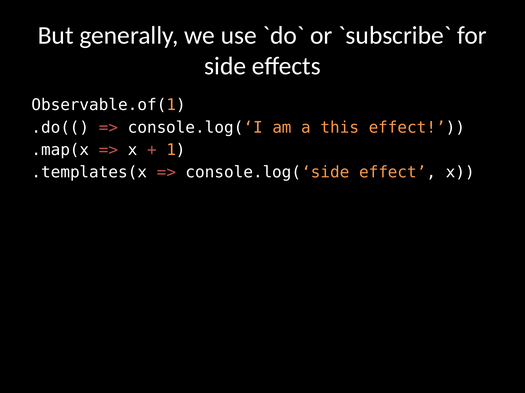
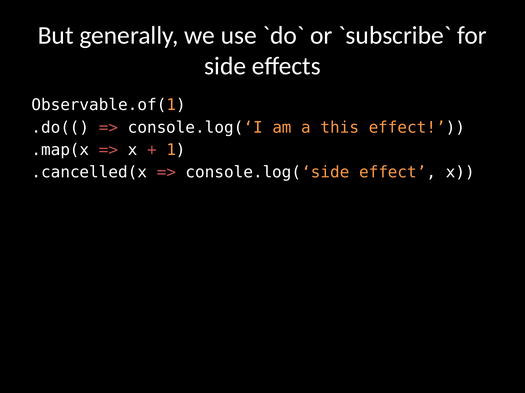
.templates(x: .templates(x -> .cancelled(x (89, 173)
